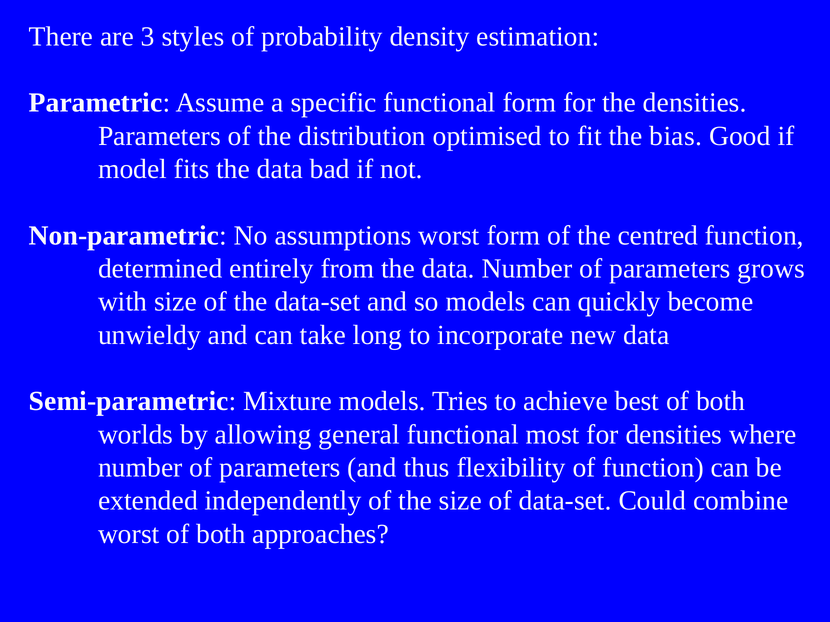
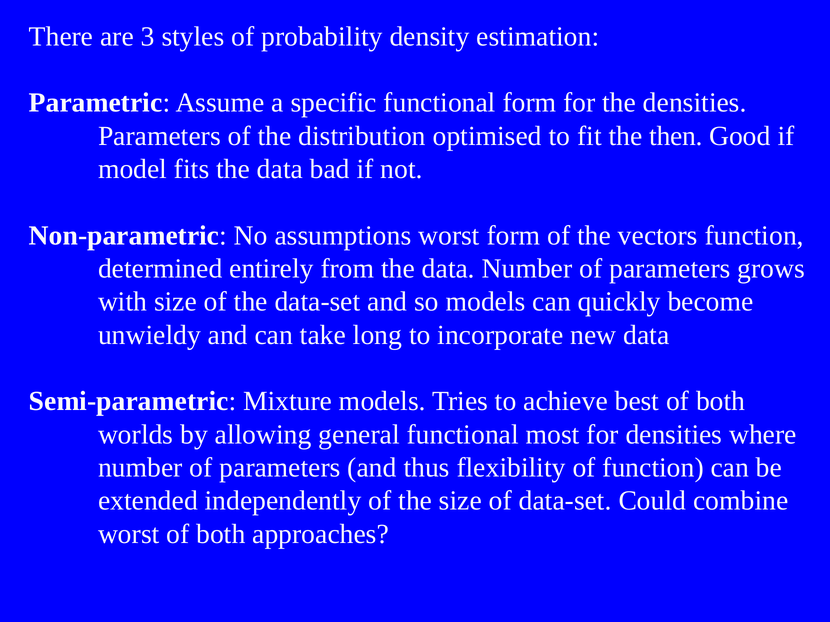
bias: bias -> then (676, 136)
centred: centred -> vectors (658, 236)
